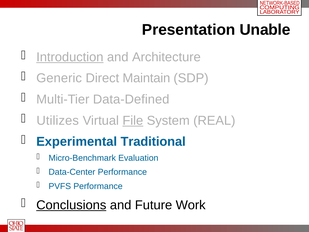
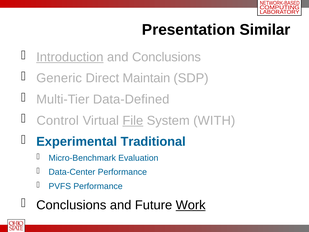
Unable: Unable -> Similar (265, 30)
and Architecture: Architecture -> Conclusions (166, 57)
Utilizes: Utilizes -> Control (58, 120)
REAL: REAL -> WITH (214, 120)
Conclusions underline: present -> none (71, 205)
Work underline: none -> present (191, 205)
